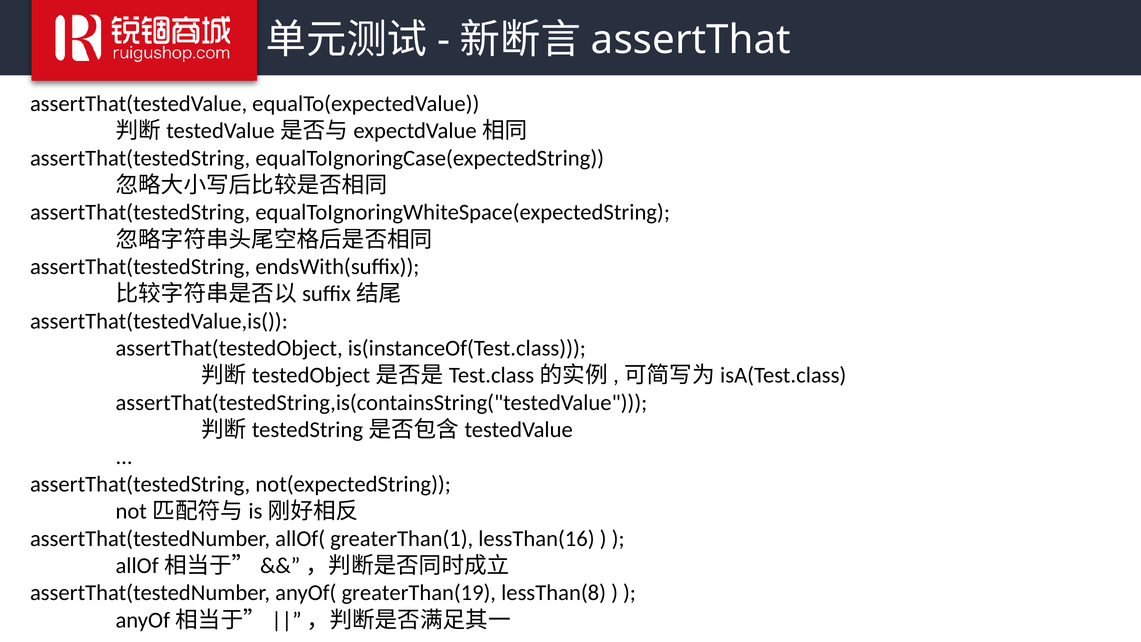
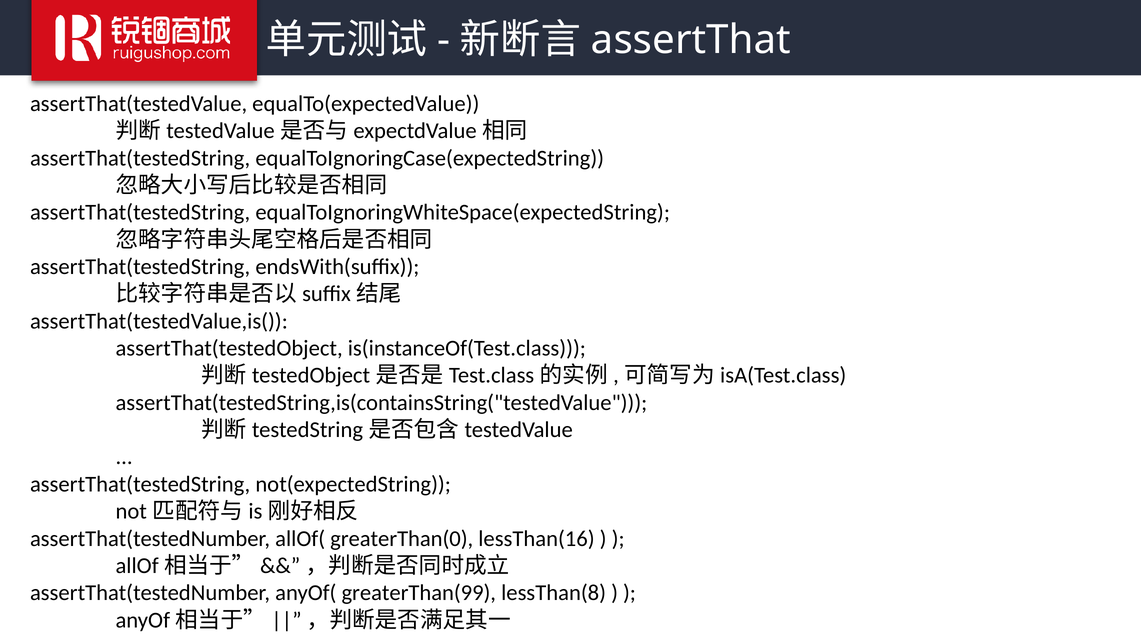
greaterThan(1: greaterThan(1 -> greaterThan(0 (402, 538)
greaterThan(19: greaterThan(19 -> greaterThan(99 (419, 593)
